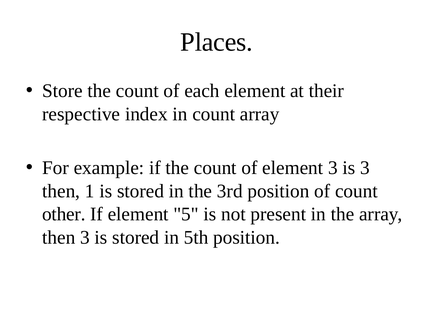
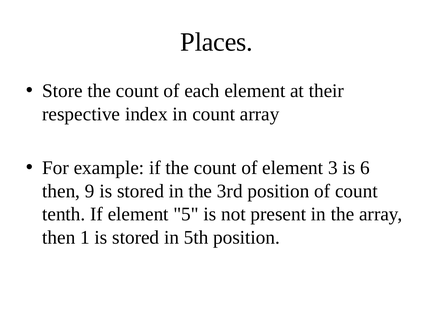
is 3: 3 -> 6 (365, 168)
1: 1 -> 9 (90, 191)
other: other -> tenth (64, 214)
then 3: 3 -> 1 (85, 237)
